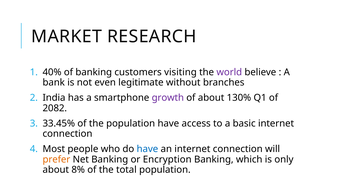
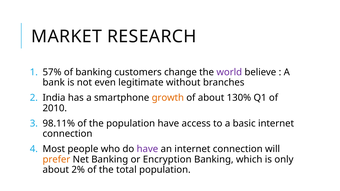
40%: 40% -> 57% (52, 72)
visiting: visiting -> change (180, 72)
growth colour: purple -> orange (168, 98)
2082: 2082 -> 2010 (55, 108)
33.45%: 33.45% -> 98.11% (59, 124)
have colour: blue -> purple (147, 149)
8%: 8% -> 2% (78, 170)
